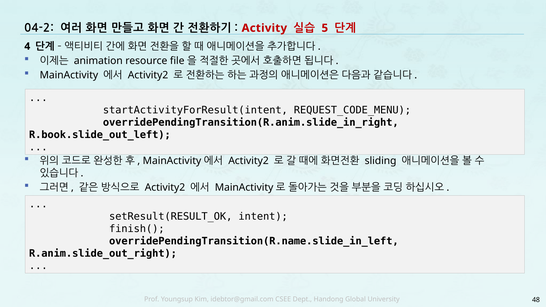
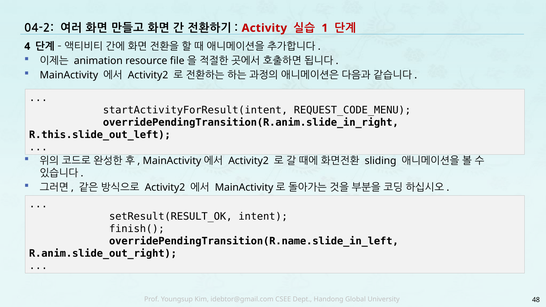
5: 5 -> 1 (325, 28)
R.book.slide_out_left: R.book.slide_out_left -> R.this.slide_out_left (100, 135)
